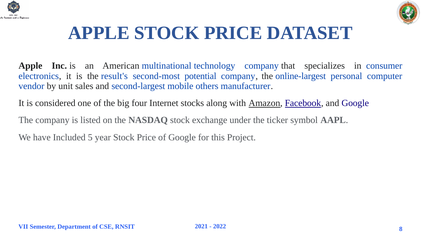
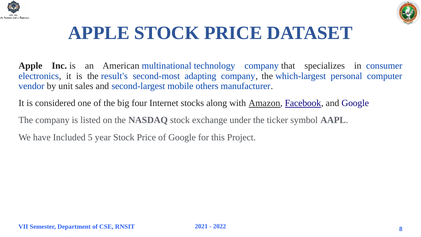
potential: potential -> adapting (200, 76)
online-largest: online-largest -> which-largest (301, 76)
